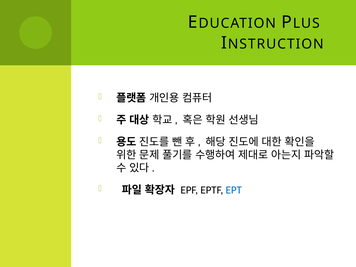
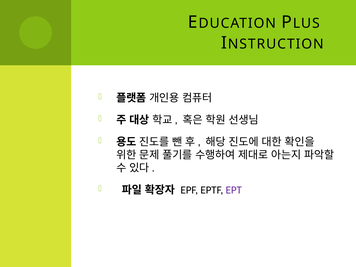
EPT colour: blue -> purple (234, 190)
